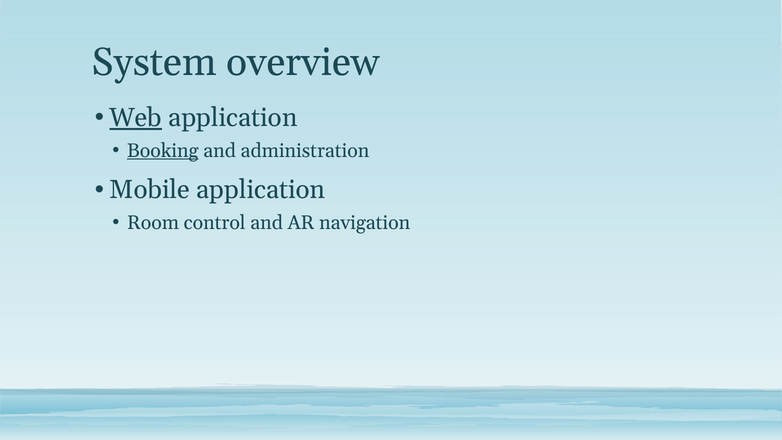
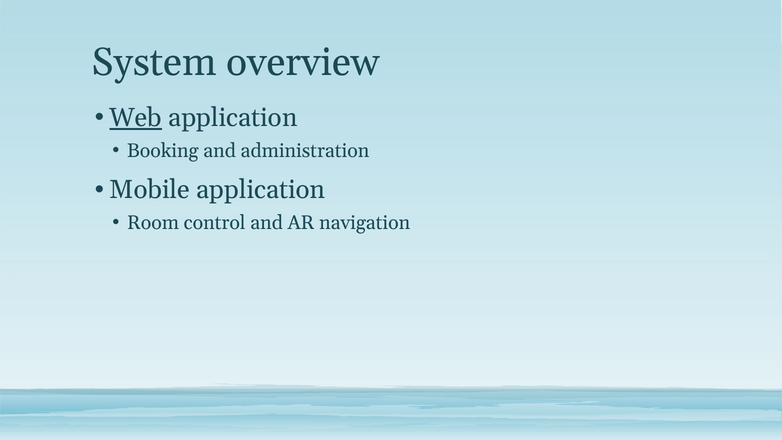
Booking underline: present -> none (163, 151)
